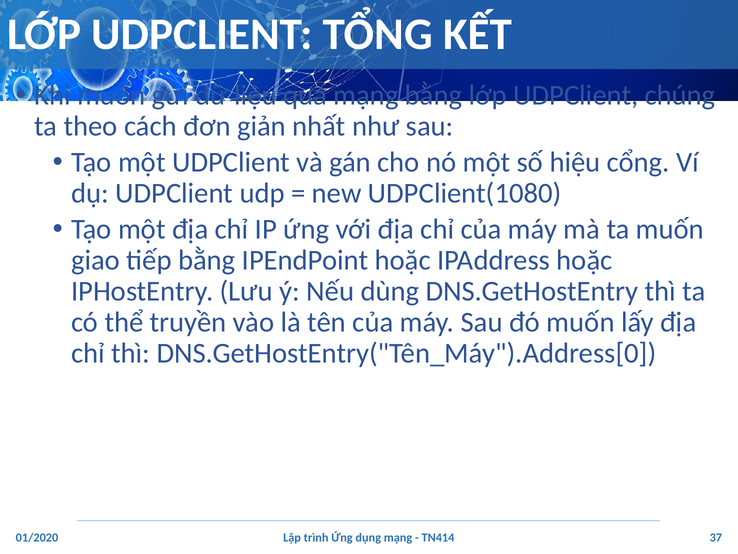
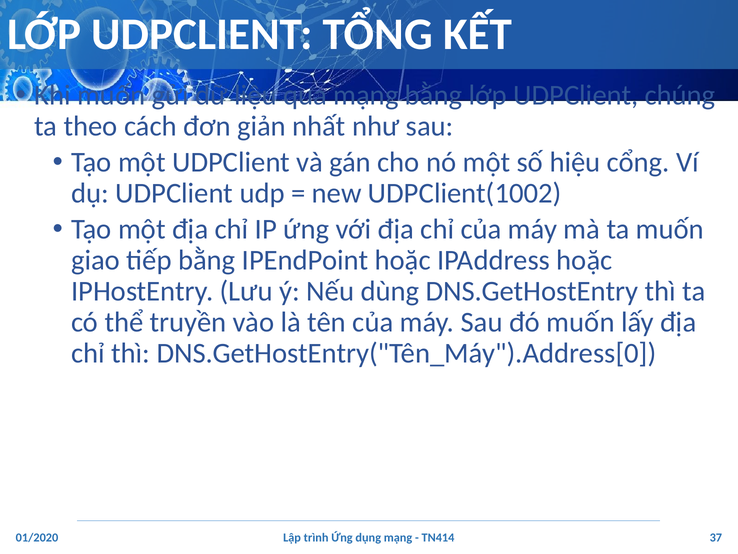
UDPClient(1080: UDPClient(1080 -> UDPClient(1002 (465, 193)
